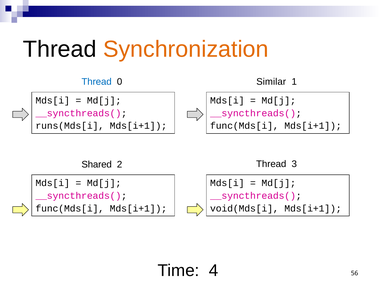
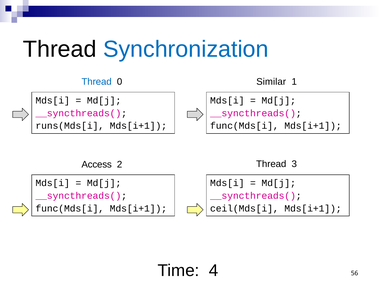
Synchronization colour: orange -> blue (186, 49)
Shared: Shared -> Access (97, 164)
void(Mds[i: void(Mds[i -> ceil(Mds[i (244, 208)
